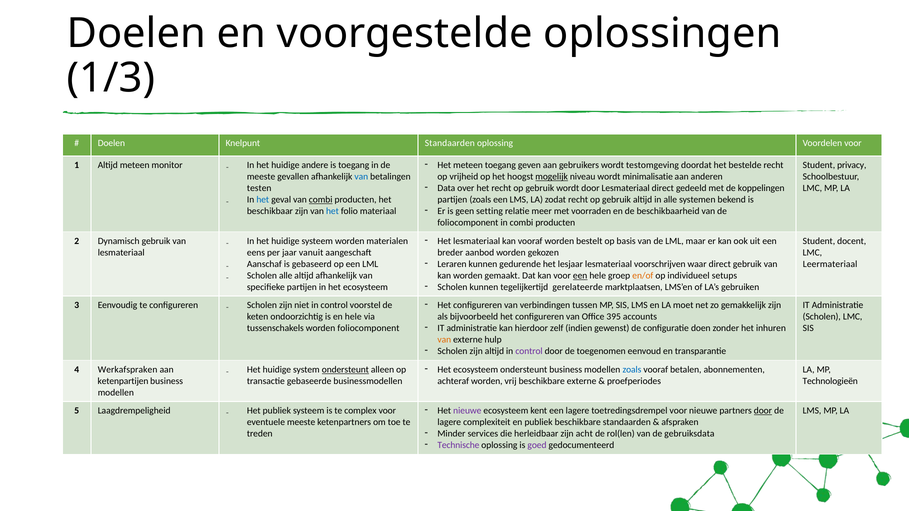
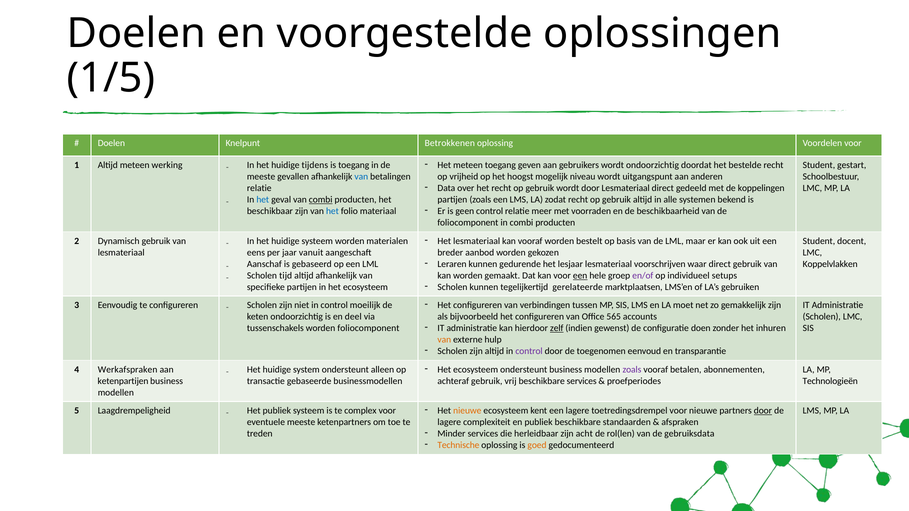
1/3: 1/3 -> 1/5 (111, 78)
Knelpunt Standaarden: Standaarden -> Betrokkenen (450, 143)
wordt testomgeving: testomgeving -> ondoorzichtig (652, 165)
monitor: monitor -> werking (167, 165)
andere: andere -> tijdens (315, 165)
privacy: privacy -> gestart (852, 165)
mogelijk underline: present -> none (552, 177)
minimalisatie: minimalisatie -> uitgangspunt (648, 177)
testen: testen -> relatie (259, 188)
geen setting: setting -> control (490, 211)
Leermateriaal: Leermateriaal -> Koppelvlakken (830, 264)
Scholen alle: alle -> tijd (286, 276)
en/of colour: orange -> purple (643, 276)
voorstel: voorstel -> moeilijk (365, 305)
en hele: hele -> deel (353, 317)
395: 395 -> 565 (614, 317)
zelf underline: none -> present (557, 328)
zoals colour: blue -> purple (632, 370)
ondersteunt underline: present -> none (345, 370)
achteraf worden: worden -> gebruik (487, 381)
beschikbare externe: externe -> services (582, 381)
nieuwe colour: purple -> orange (467, 411)
Technische colour: purple -> orange (458, 446)
goed colour: purple -> orange (537, 446)
